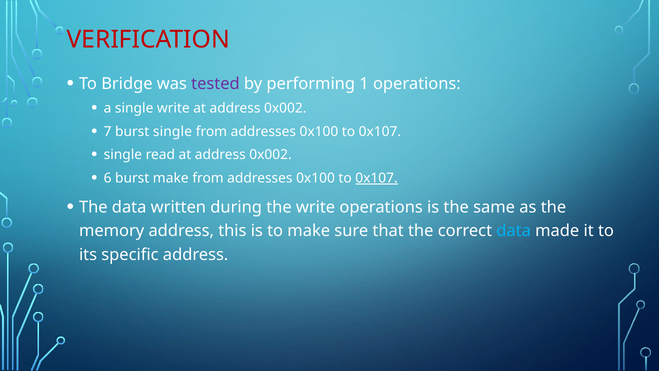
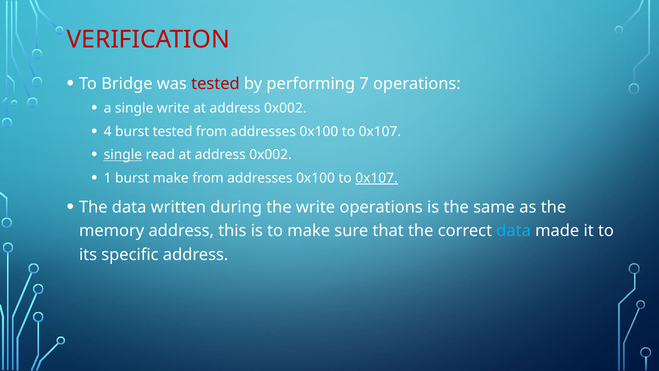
tested colour: purple -> red (215, 84)
1: 1 -> 7 (364, 84)
7: 7 -> 4 (108, 132)
burst single: single -> tested (173, 132)
single underline: none -> present (123, 155)
6: 6 -> 1 (108, 178)
